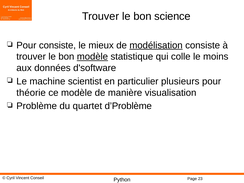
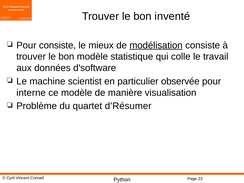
science: science -> inventé (172, 16)
modèle underline: present -> none (92, 57)
moins: moins -> travail (216, 57)
plusieurs: plusieurs -> observée (180, 81)
théorie: théorie -> interne (31, 93)
d’Problème: d’Problème -> d’Résumer (128, 106)
